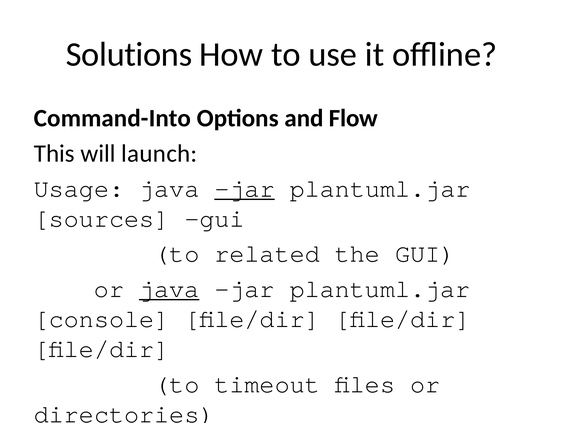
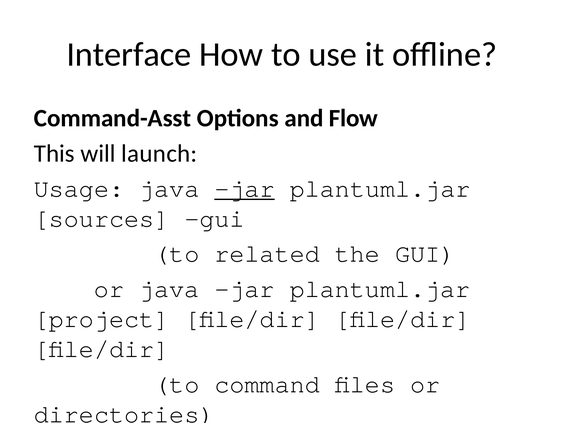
Solutions: Solutions -> Interface (129, 55)
Command-Into: Command-Into -> Command-Asst (113, 118)
java underline: present -> none (169, 289)
console: console -> project (102, 319)
timeout: timeout -> command (267, 384)
